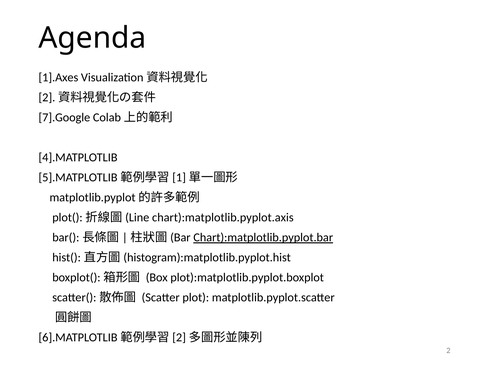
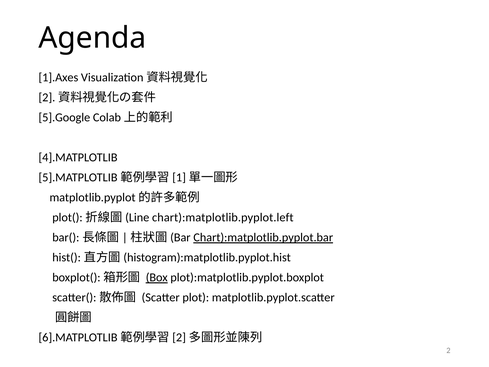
7].Google: 7].Google -> 5].Google (64, 117)
chart):matplotlib.pyplot.axis: chart):matplotlib.pyplot.axis -> chart):matplotlib.pyplot.left (223, 217)
Box underline: none -> present (157, 277)
